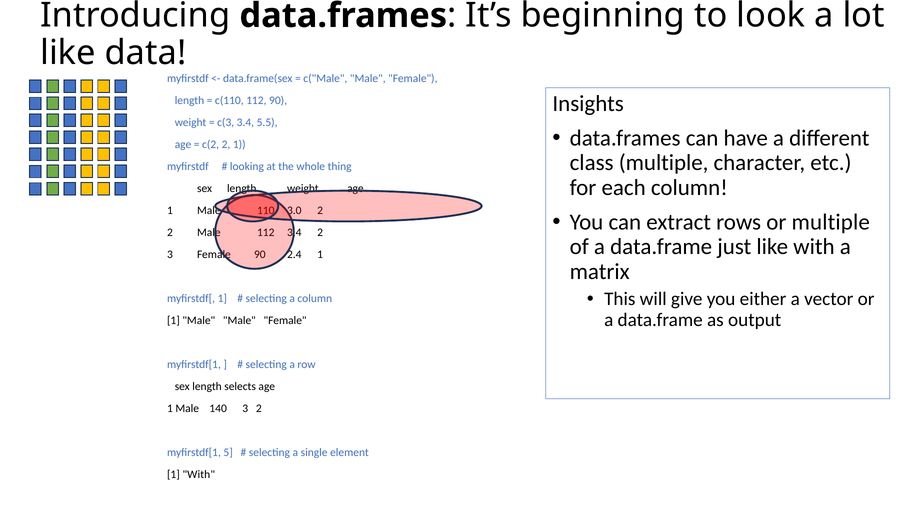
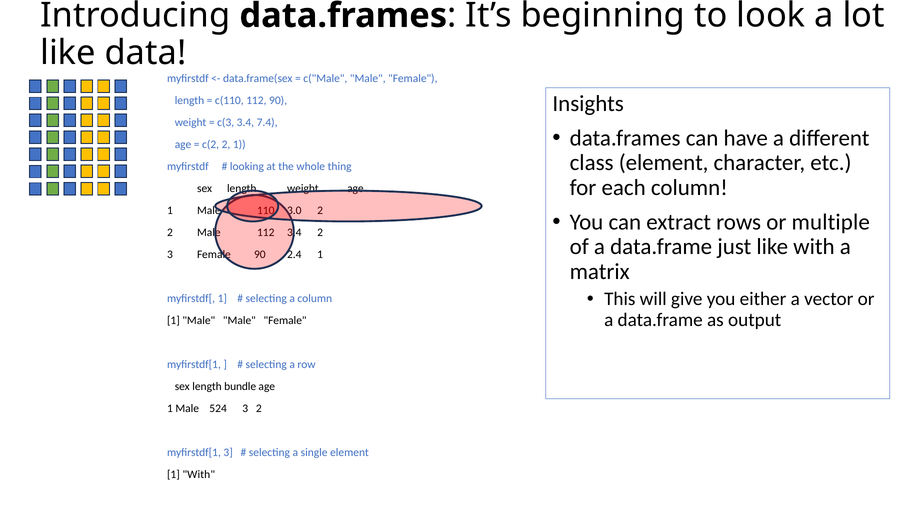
5.5: 5.5 -> 7.4 (267, 122)
class multiple: multiple -> element (664, 163)
selects: selects -> bundle (240, 386)
140: 140 -> 524 (218, 408)
myfirstdf[1 5: 5 -> 3 (228, 452)
